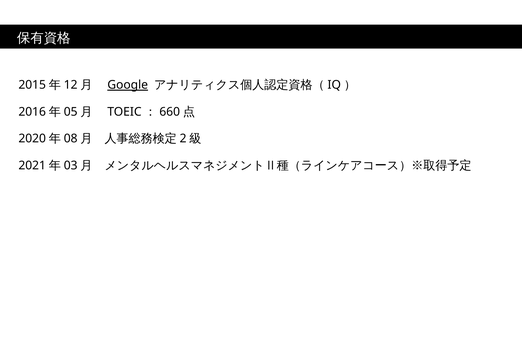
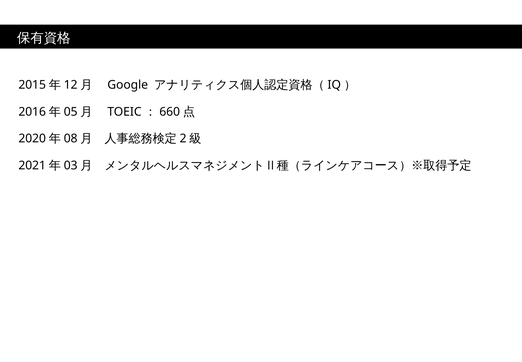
Google underline: present -> none (128, 85)
